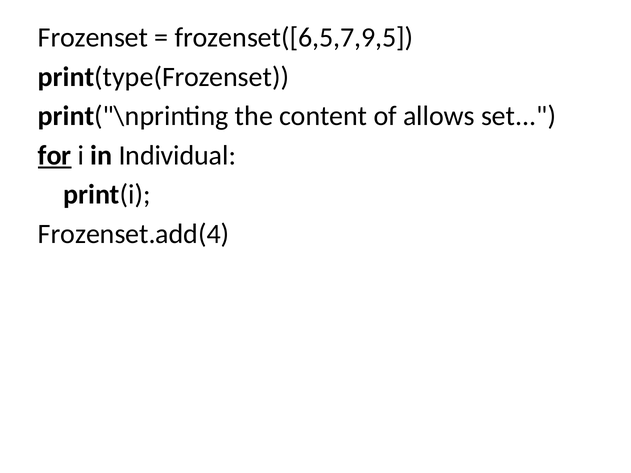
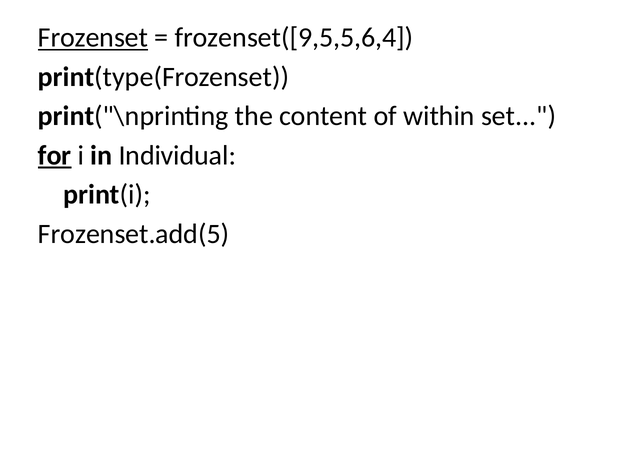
Frozenset underline: none -> present (93, 38)
frozenset([6,5,7,9,5: frozenset([6,5,7,9,5 -> frozenset([9,5,5,6,4 (294, 38)
allows: allows -> within (439, 116)
Frozenset.add(4: Frozenset.add(4 -> Frozenset.add(5 (134, 234)
